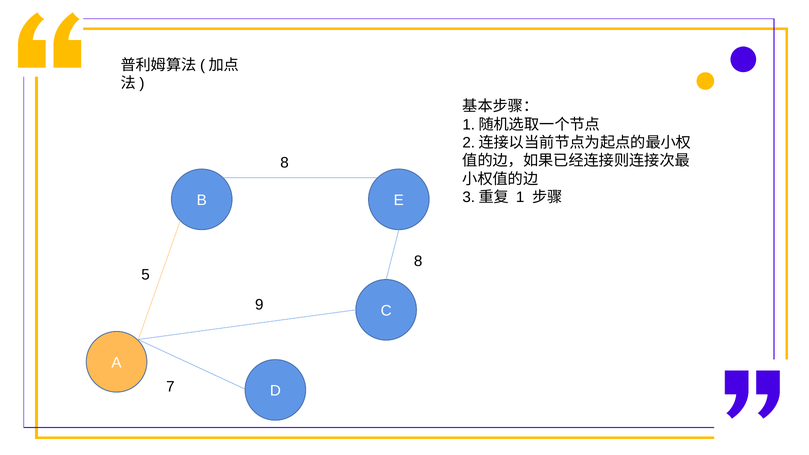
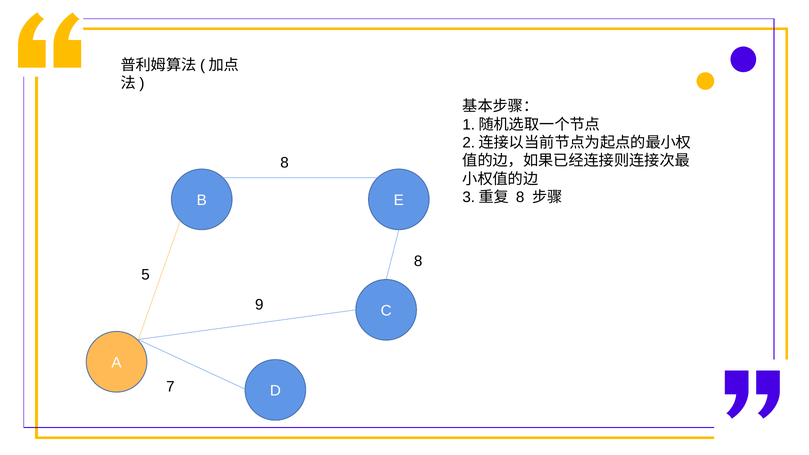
1: 1 -> 8 (520, 197)
